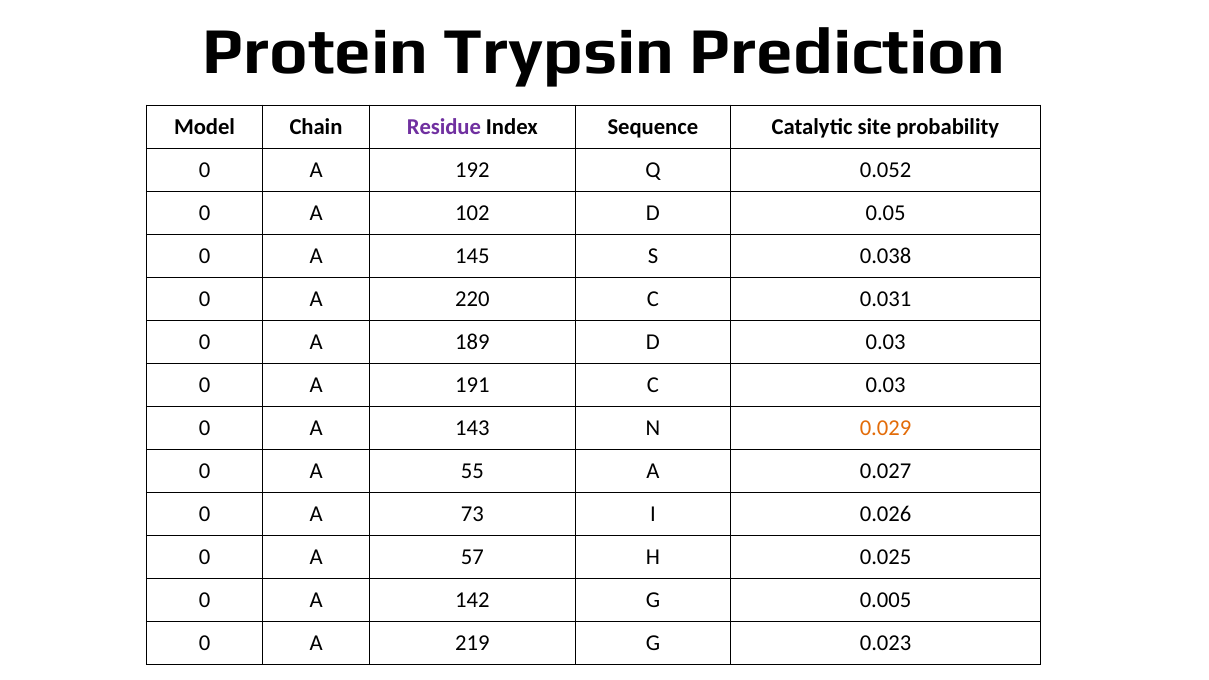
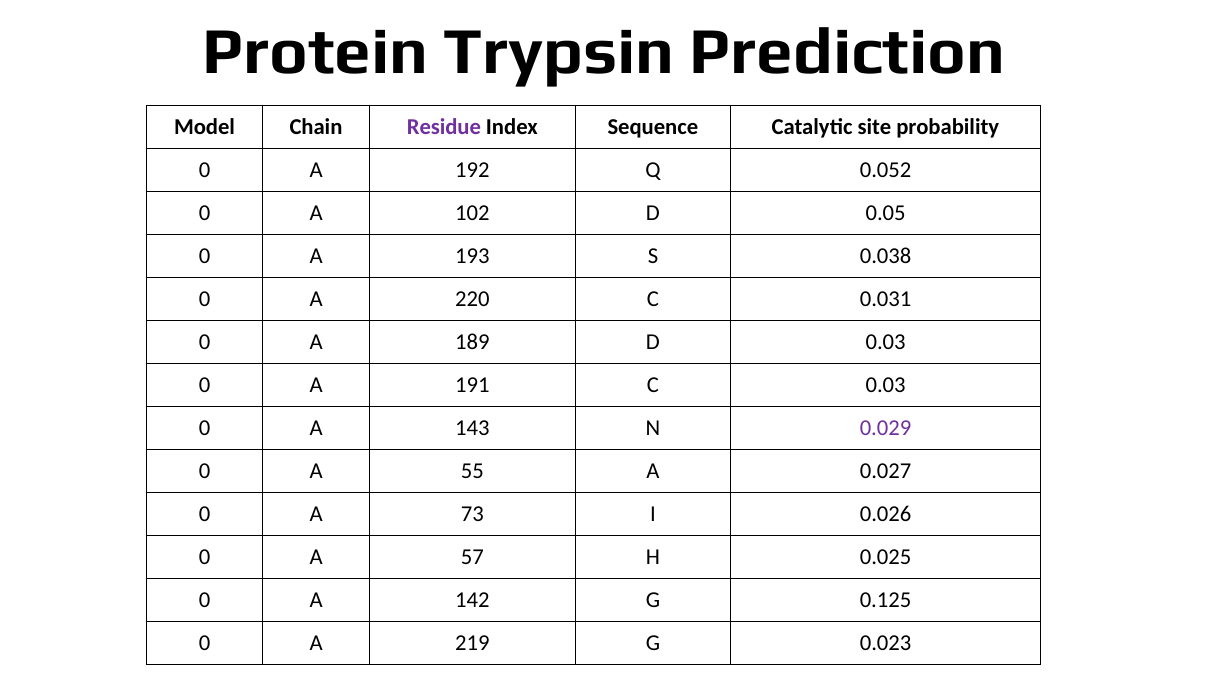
145: 145 -> 193 (472, 256)
0.029 colour: orange -> purple (886, 428)
0.005: 0.005 -> 0.125 (886, 600)
